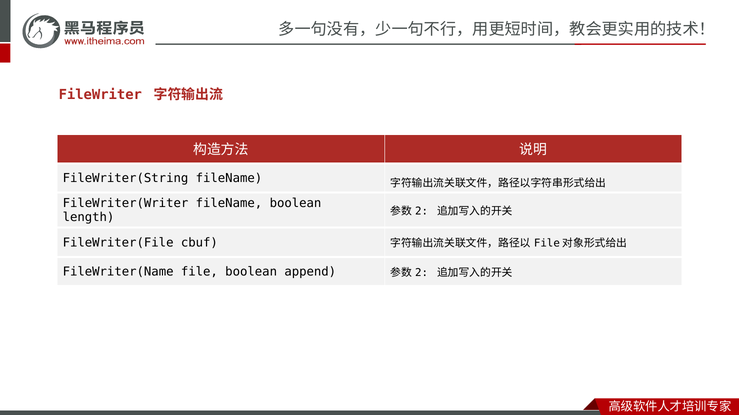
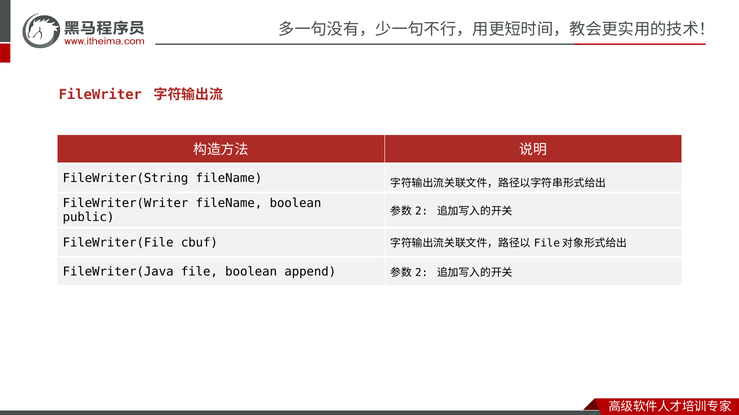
length: length -> public (89, 218)
FileWriter(Name: FileWriter(Name -> FileWriter(Java (118, 272)
